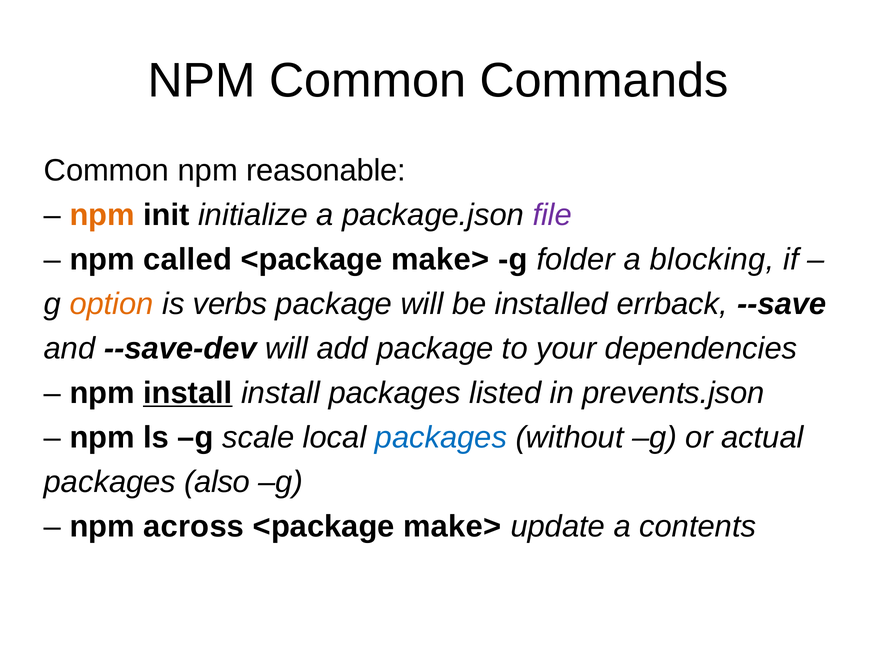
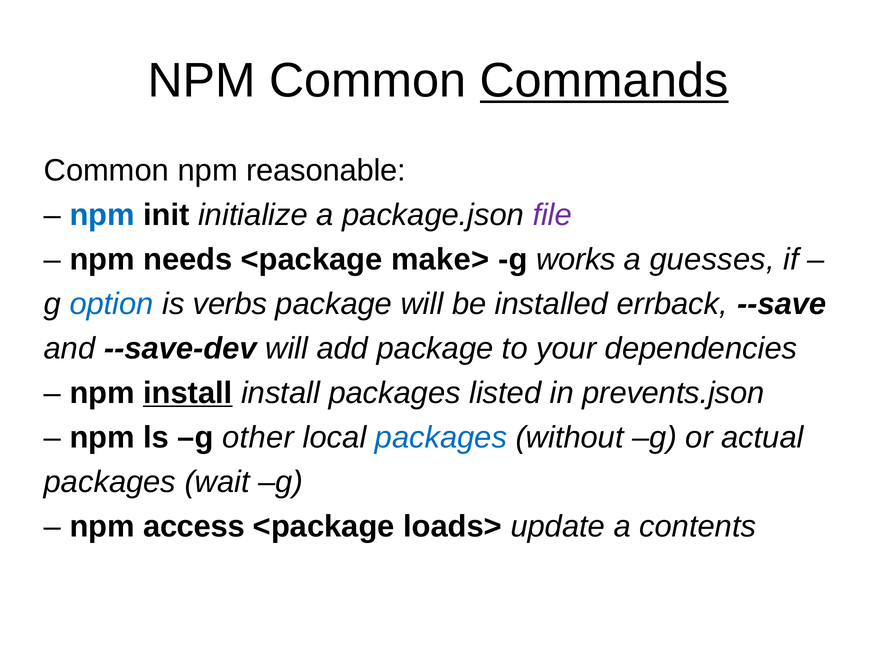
Commands underline: none -> present (604, 81)
npm colour: orange -> blue (102, 215)
called: called -> needs (188, 259)
folder: folder -> works (576, 259)
blocking: blocking -> guesses (712, 259)
option colour: orange -> blue (112, 304)
scale: scale -> other (258, 437)
also: also -> wait (217, 482)
across: across -> access (194, 526)
make>: make> -> loads> (452, 526)
